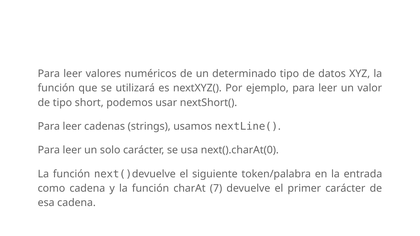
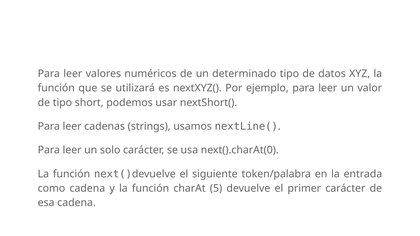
7: 7 -> 5 (216, 189)
